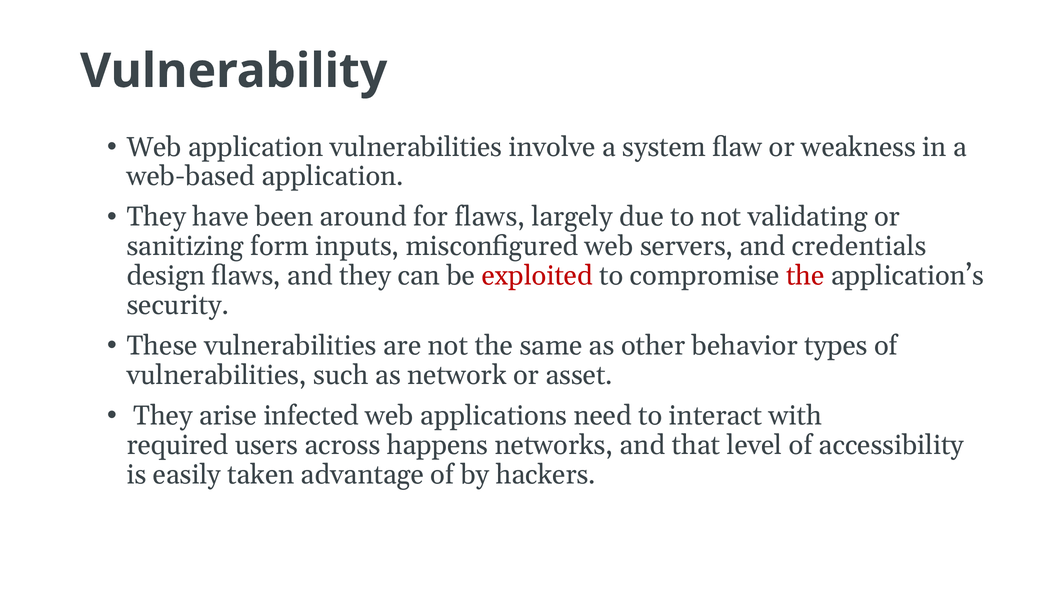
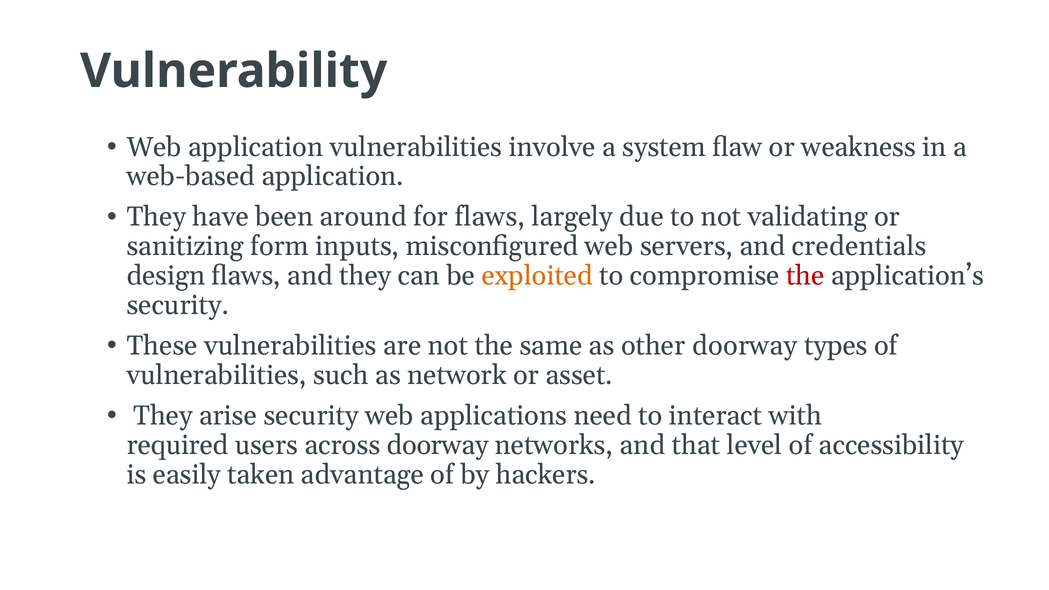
exploited colour: red -> orange (537, 276)
other behavior: behavior -> doorway (745, 346)
arise infected: infected -> security (311, 416)
across happens: happens -> doorway (438, 445)
